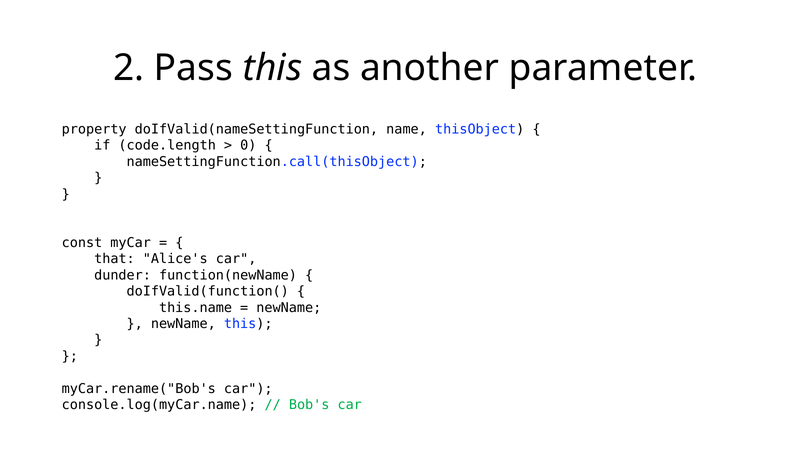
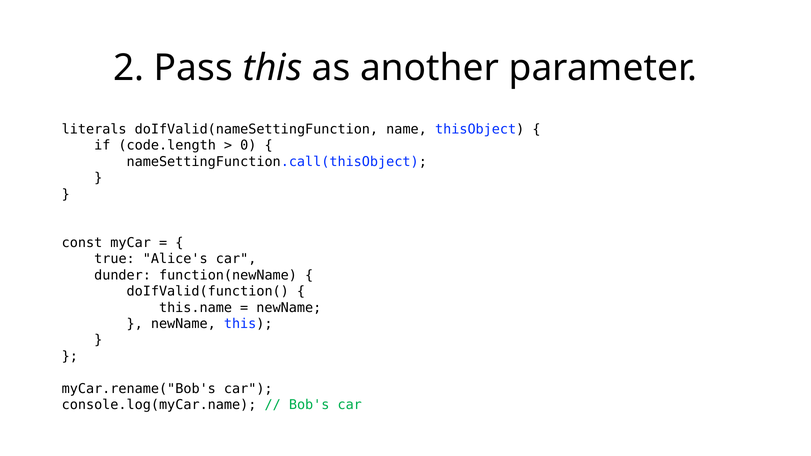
property: property -> literals (94, 129)
that: that -> true (114, 259)
